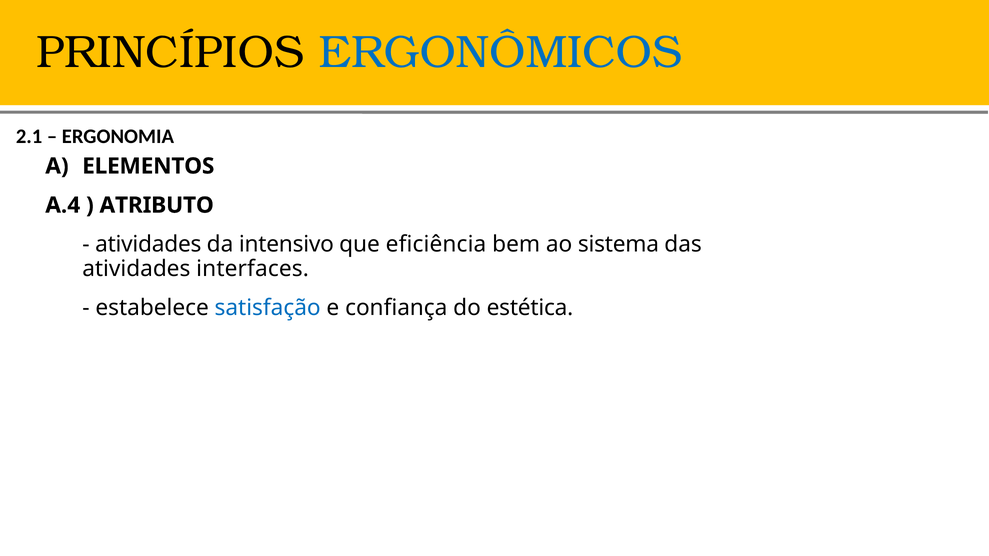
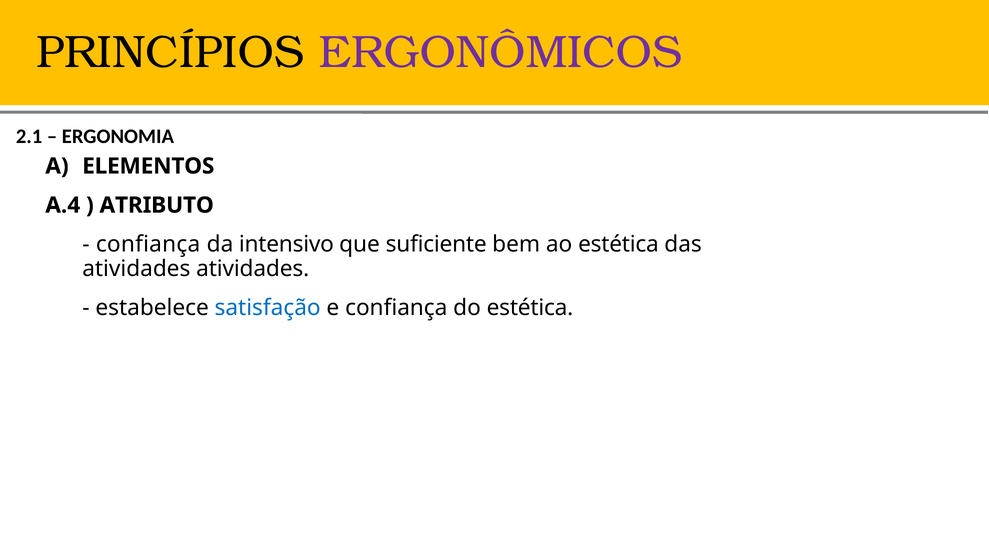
ERGONÔMICOS colour: blue -> purple (500, 52)
atividades: atividades -> confiança (148, 244)
eficiência: eficiência -> suficiente (436, 244)
ao sistema: sistema -> estética (618, 244)
atividades interfaces: interfaces -> atividades (253, 269)
